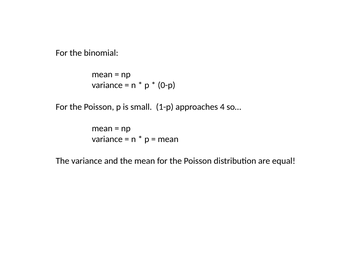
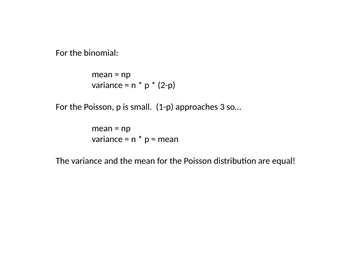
0-p: 0-p -> 2-p (167, 85)
4: 4 -> 3 (222, 107)
